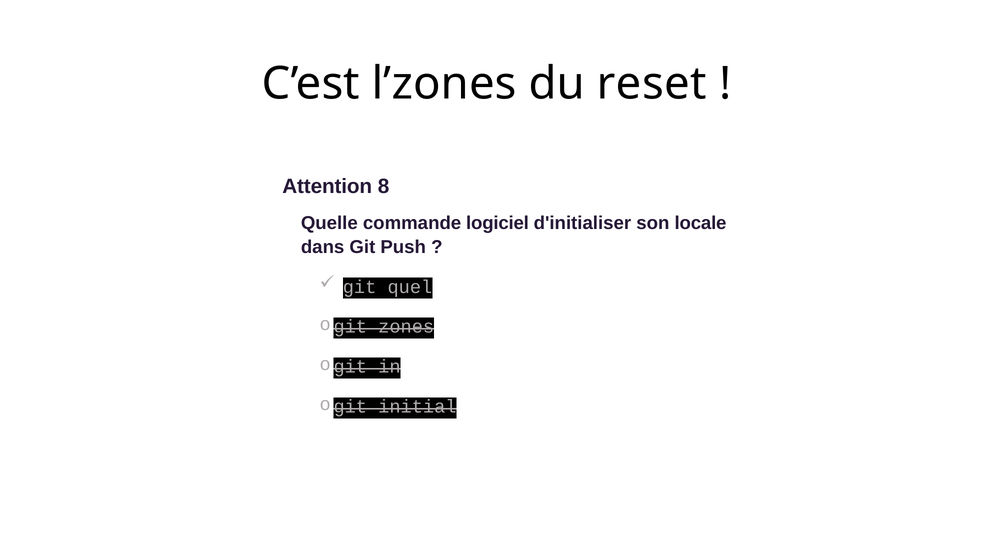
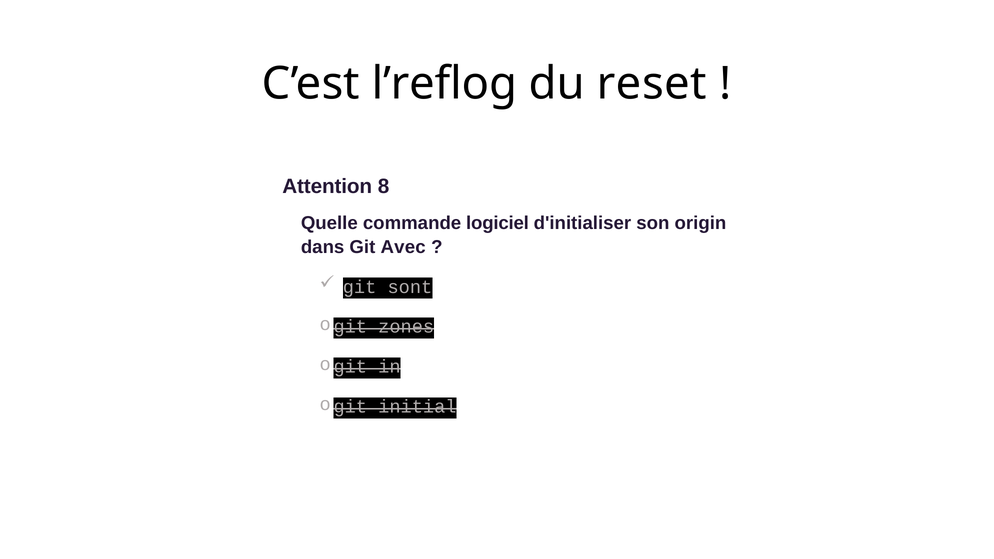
l’zones: l’zones -> l’reflog (444, 83)
locale: locale -> origin (700, 223)
Push: Push -> Avec (403, 247)
quel: quel -> sont (410, 287)
